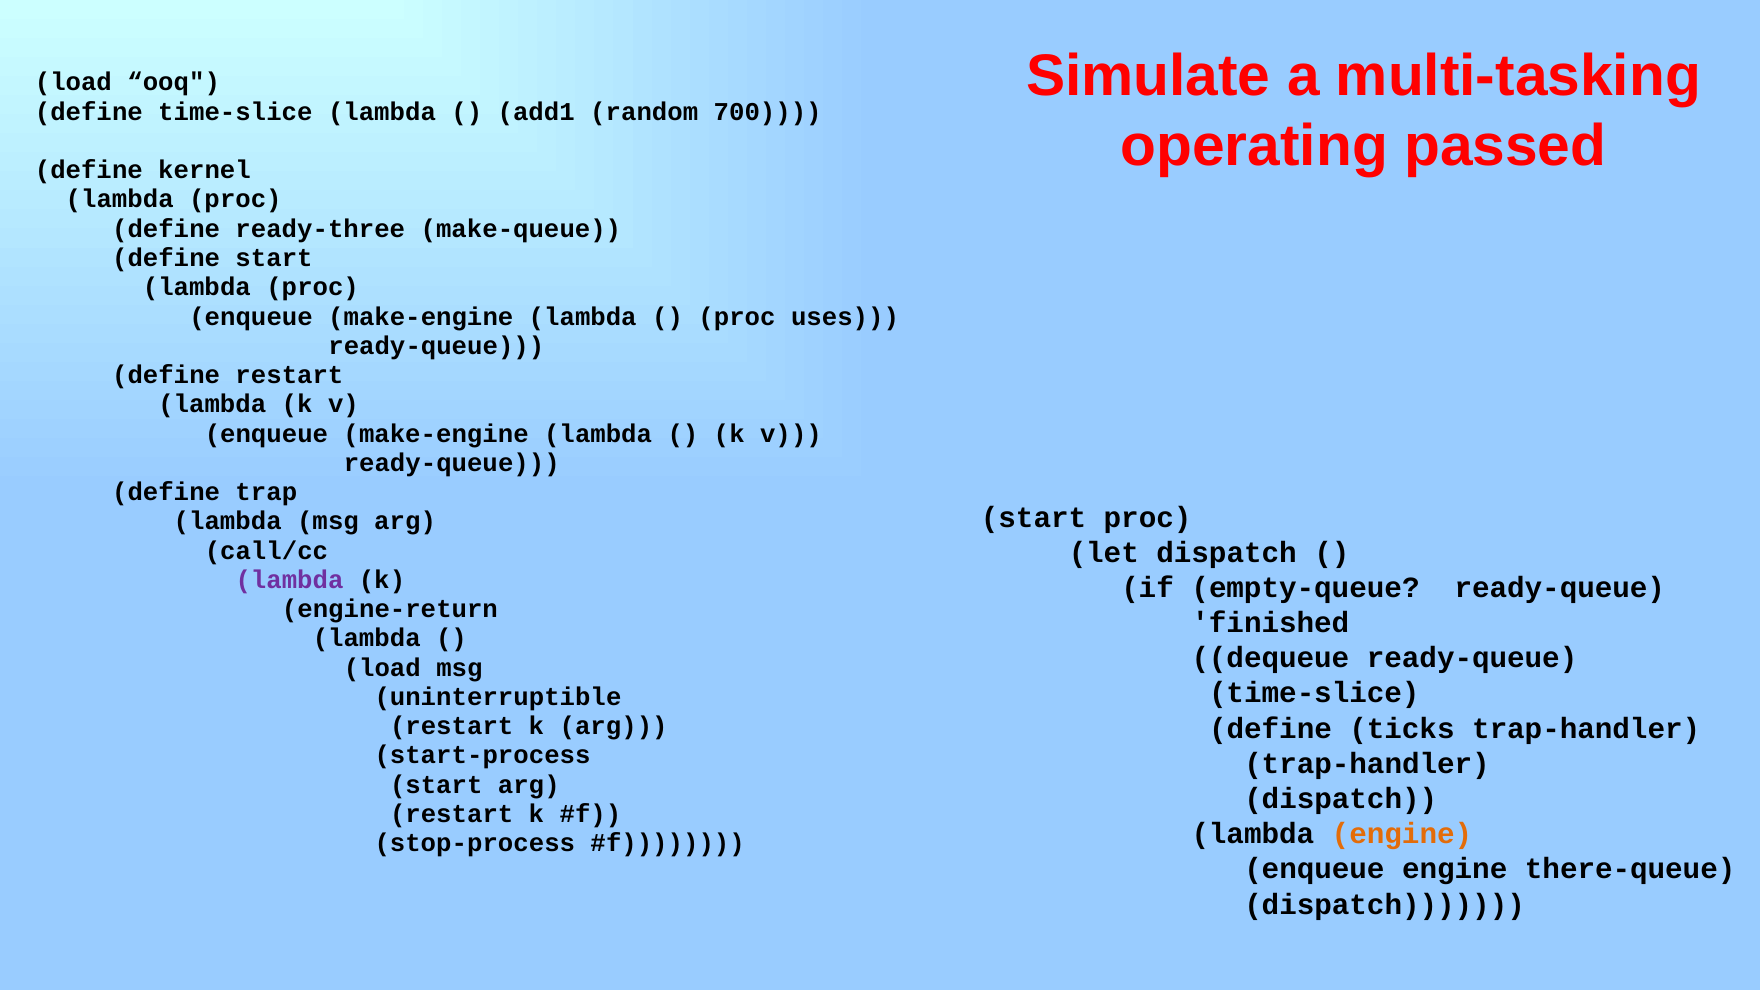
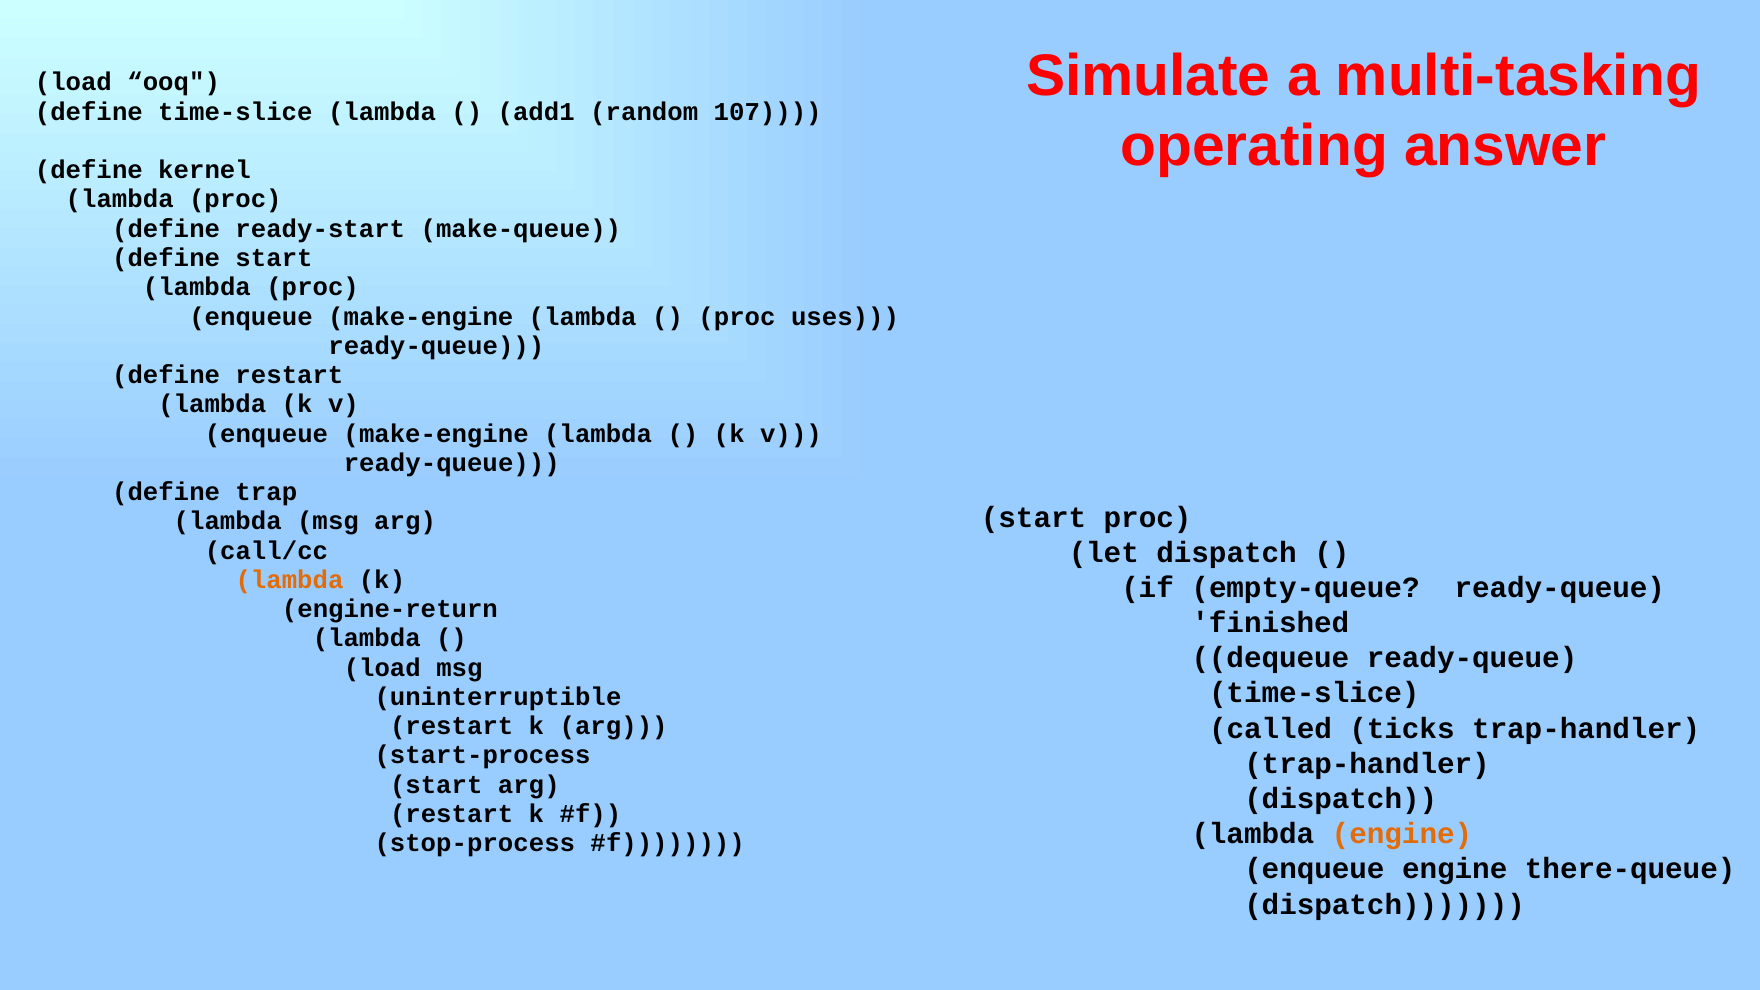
700: 700 -> 107 (768, 112)
passed: passed -> answer (1505, 146)
ready-three: ready-three -> ready-start (320, 229)
lambda colour: purple -> orange (290, 580)
define: define -> called (1271, 728)
